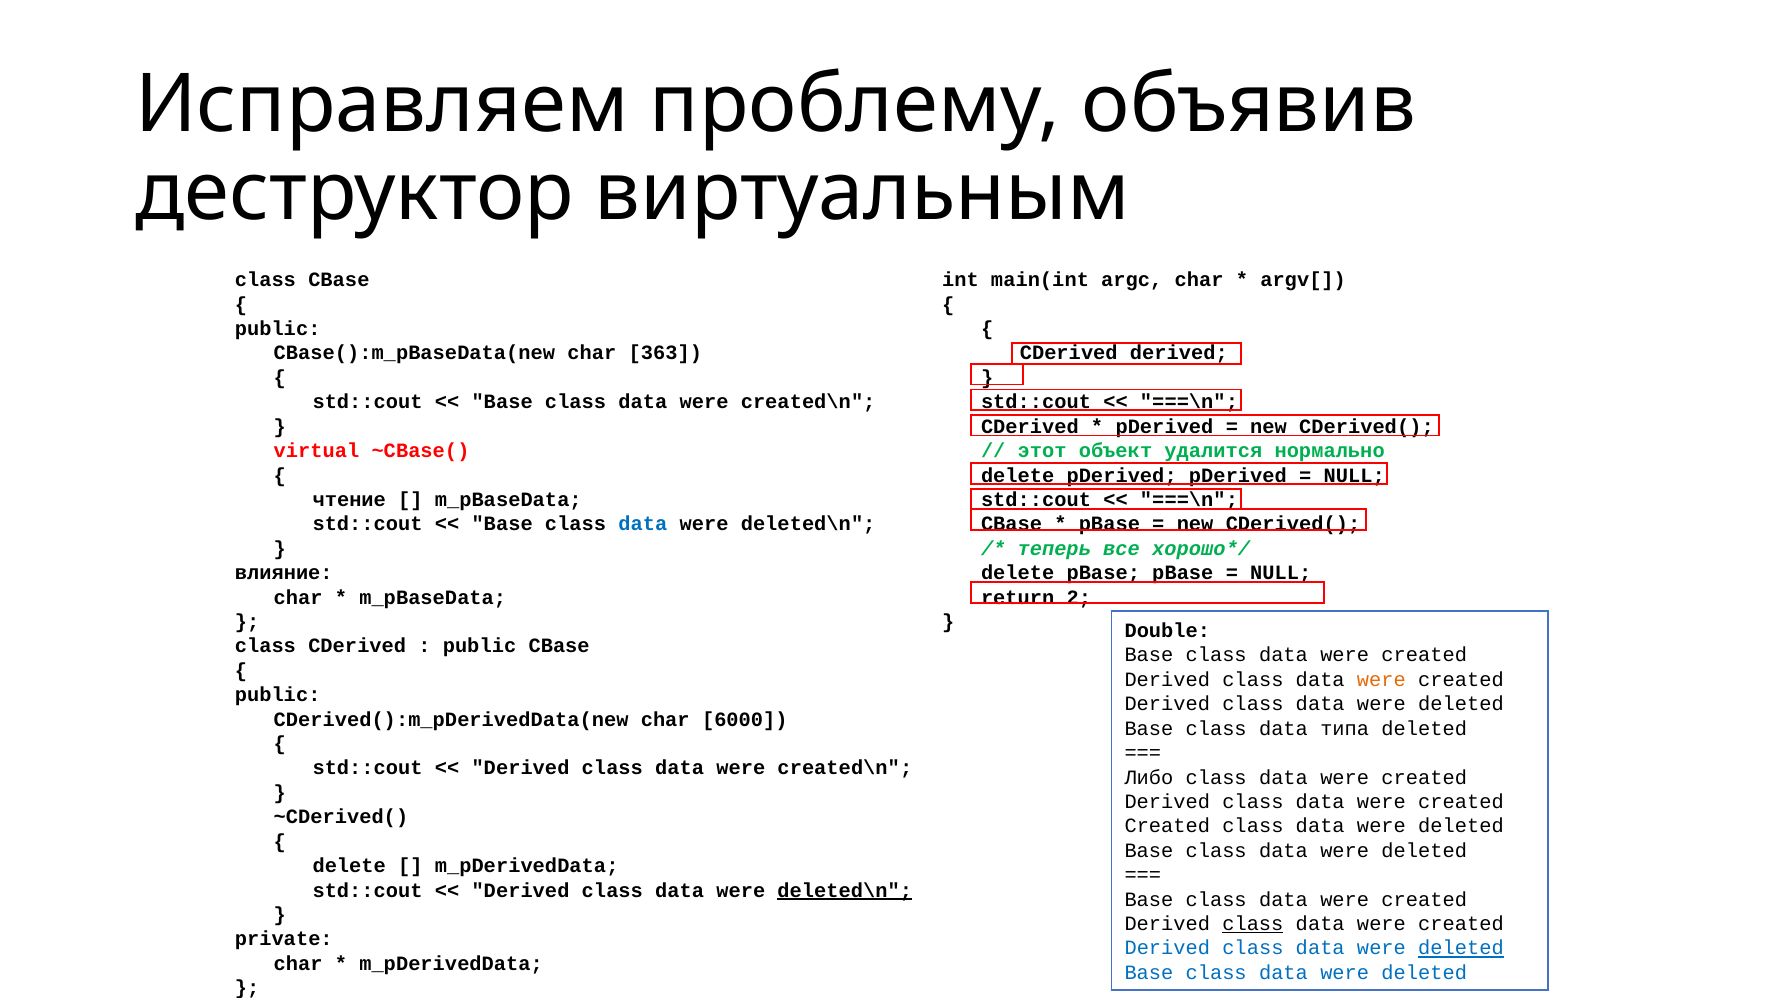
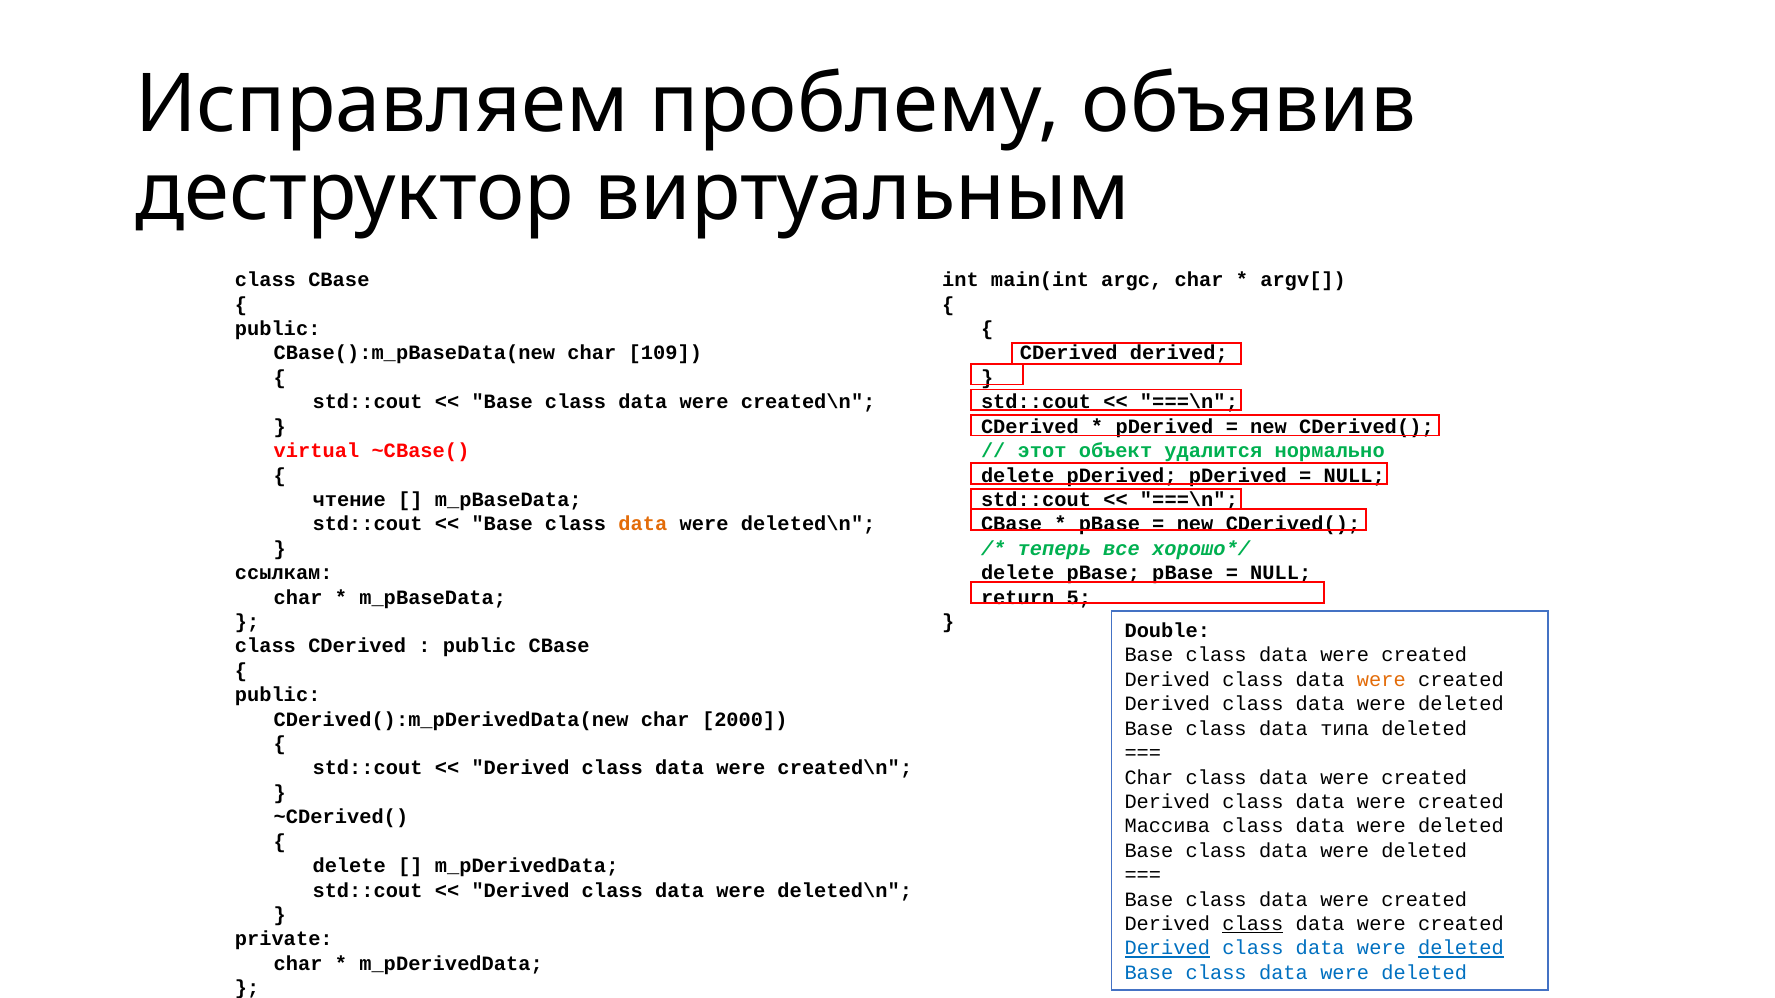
363: 363 -> 109 (665, 353)
data colour: blue -> orange (643, 524)
влияние: влияние -> ссылкам (284, 573)
2: 2 -> 5 (1079, 598)
6000: 6000 -> 2000 (745, 720)
Либо: Либо -> Char (1149, 778)
Created: Created -> Массива (1167, 827)
deleted\n underline: present -> none (845, 891)
Derived underline: none -> present (1167, 949)
